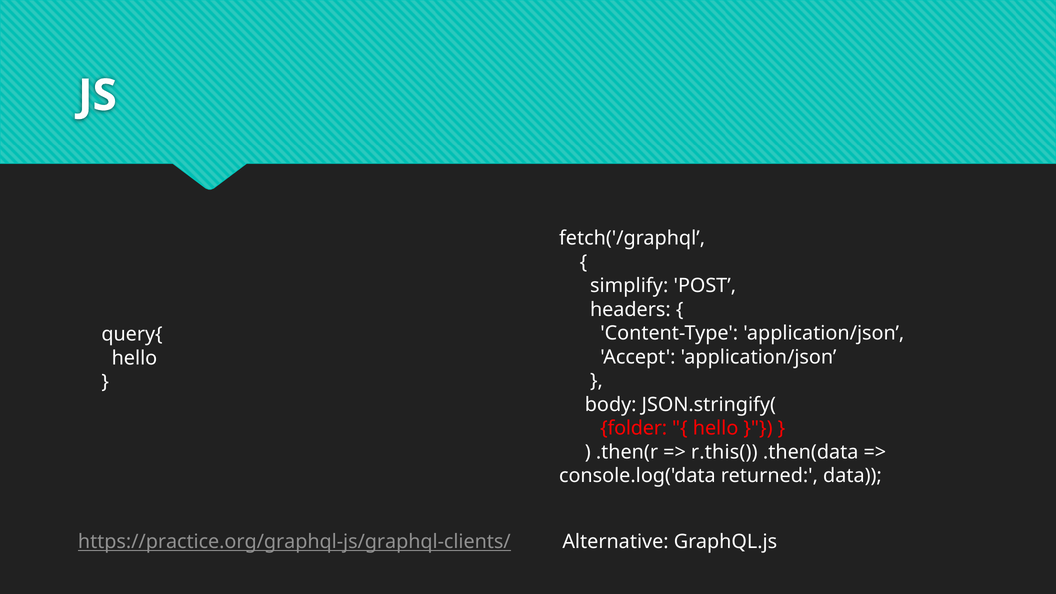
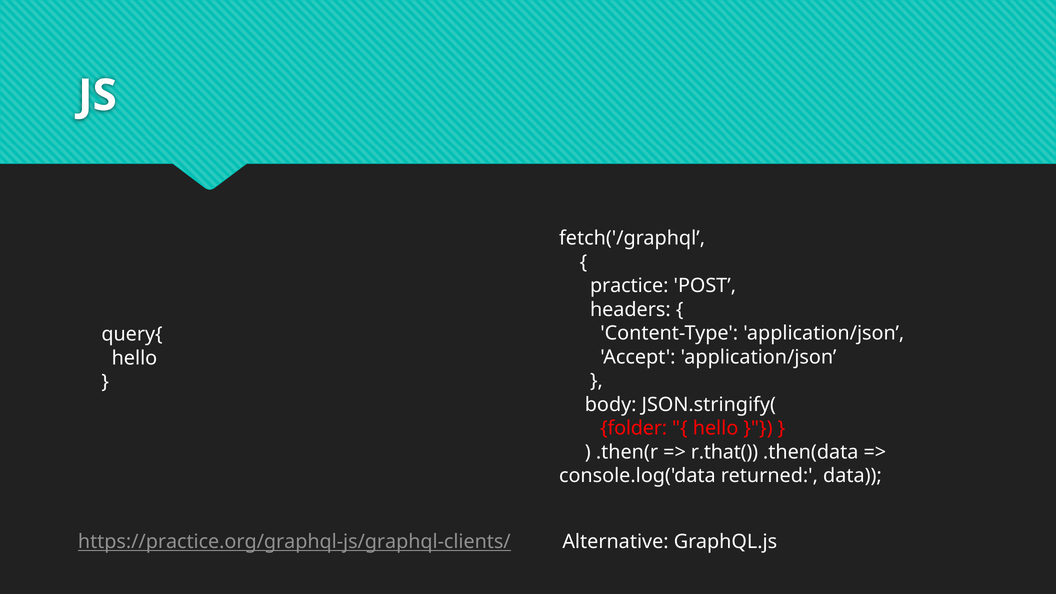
simplify: simplify -> practice (629, 286)
r.this(: r.this( -> r.that( (724, 452)
